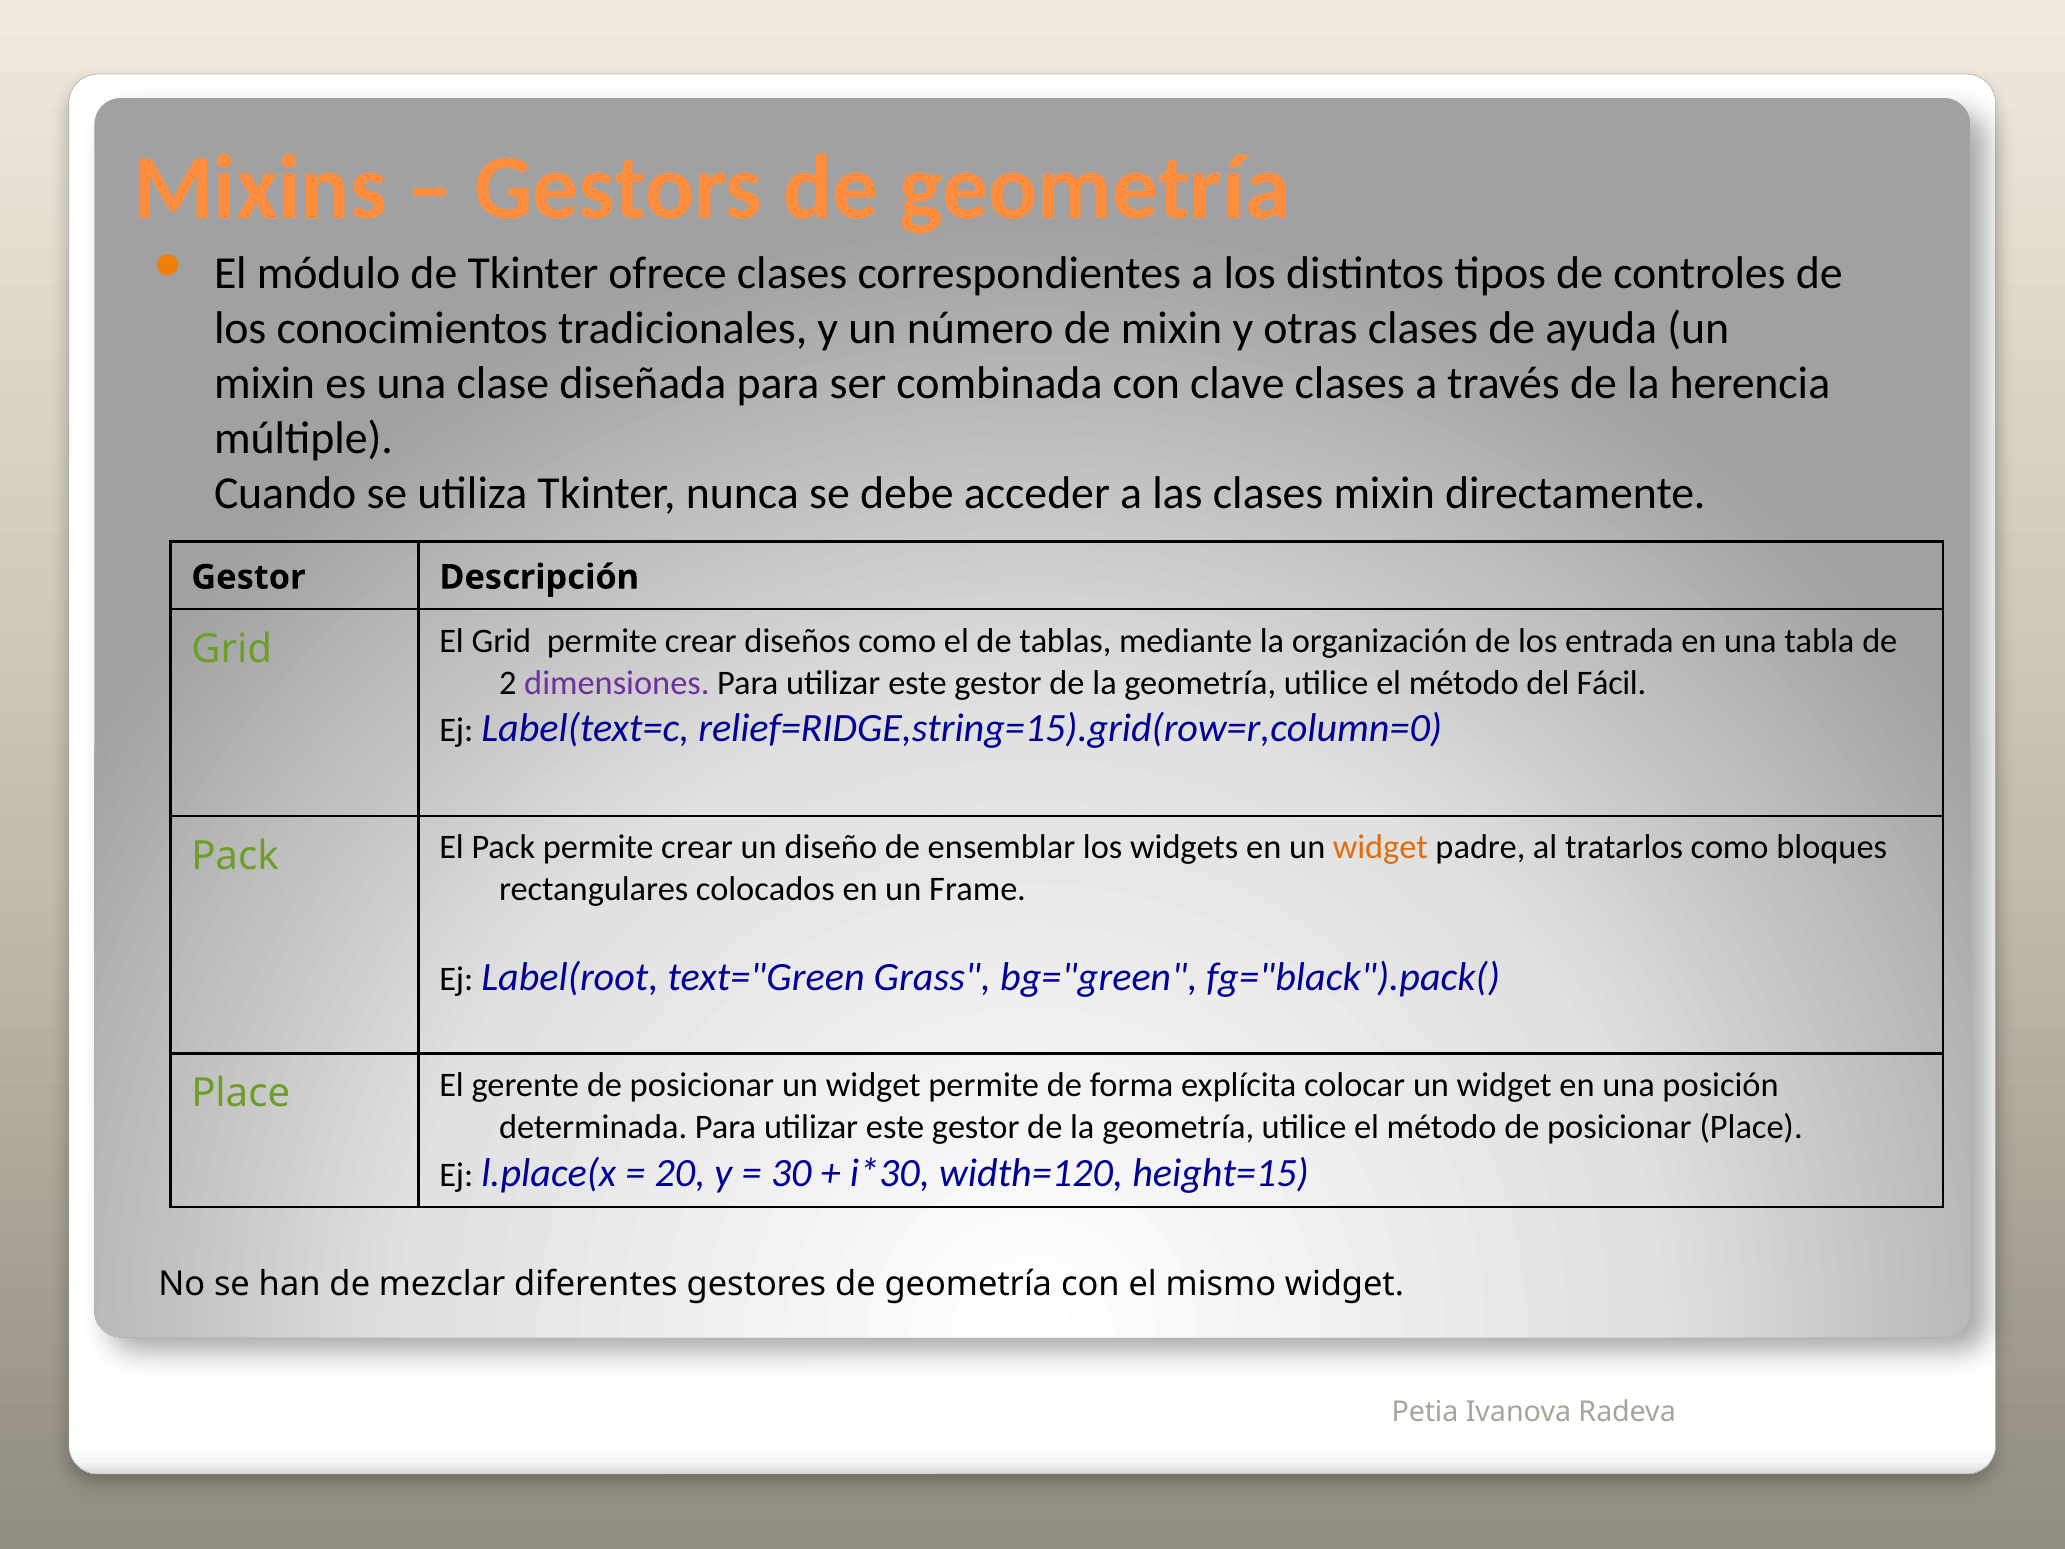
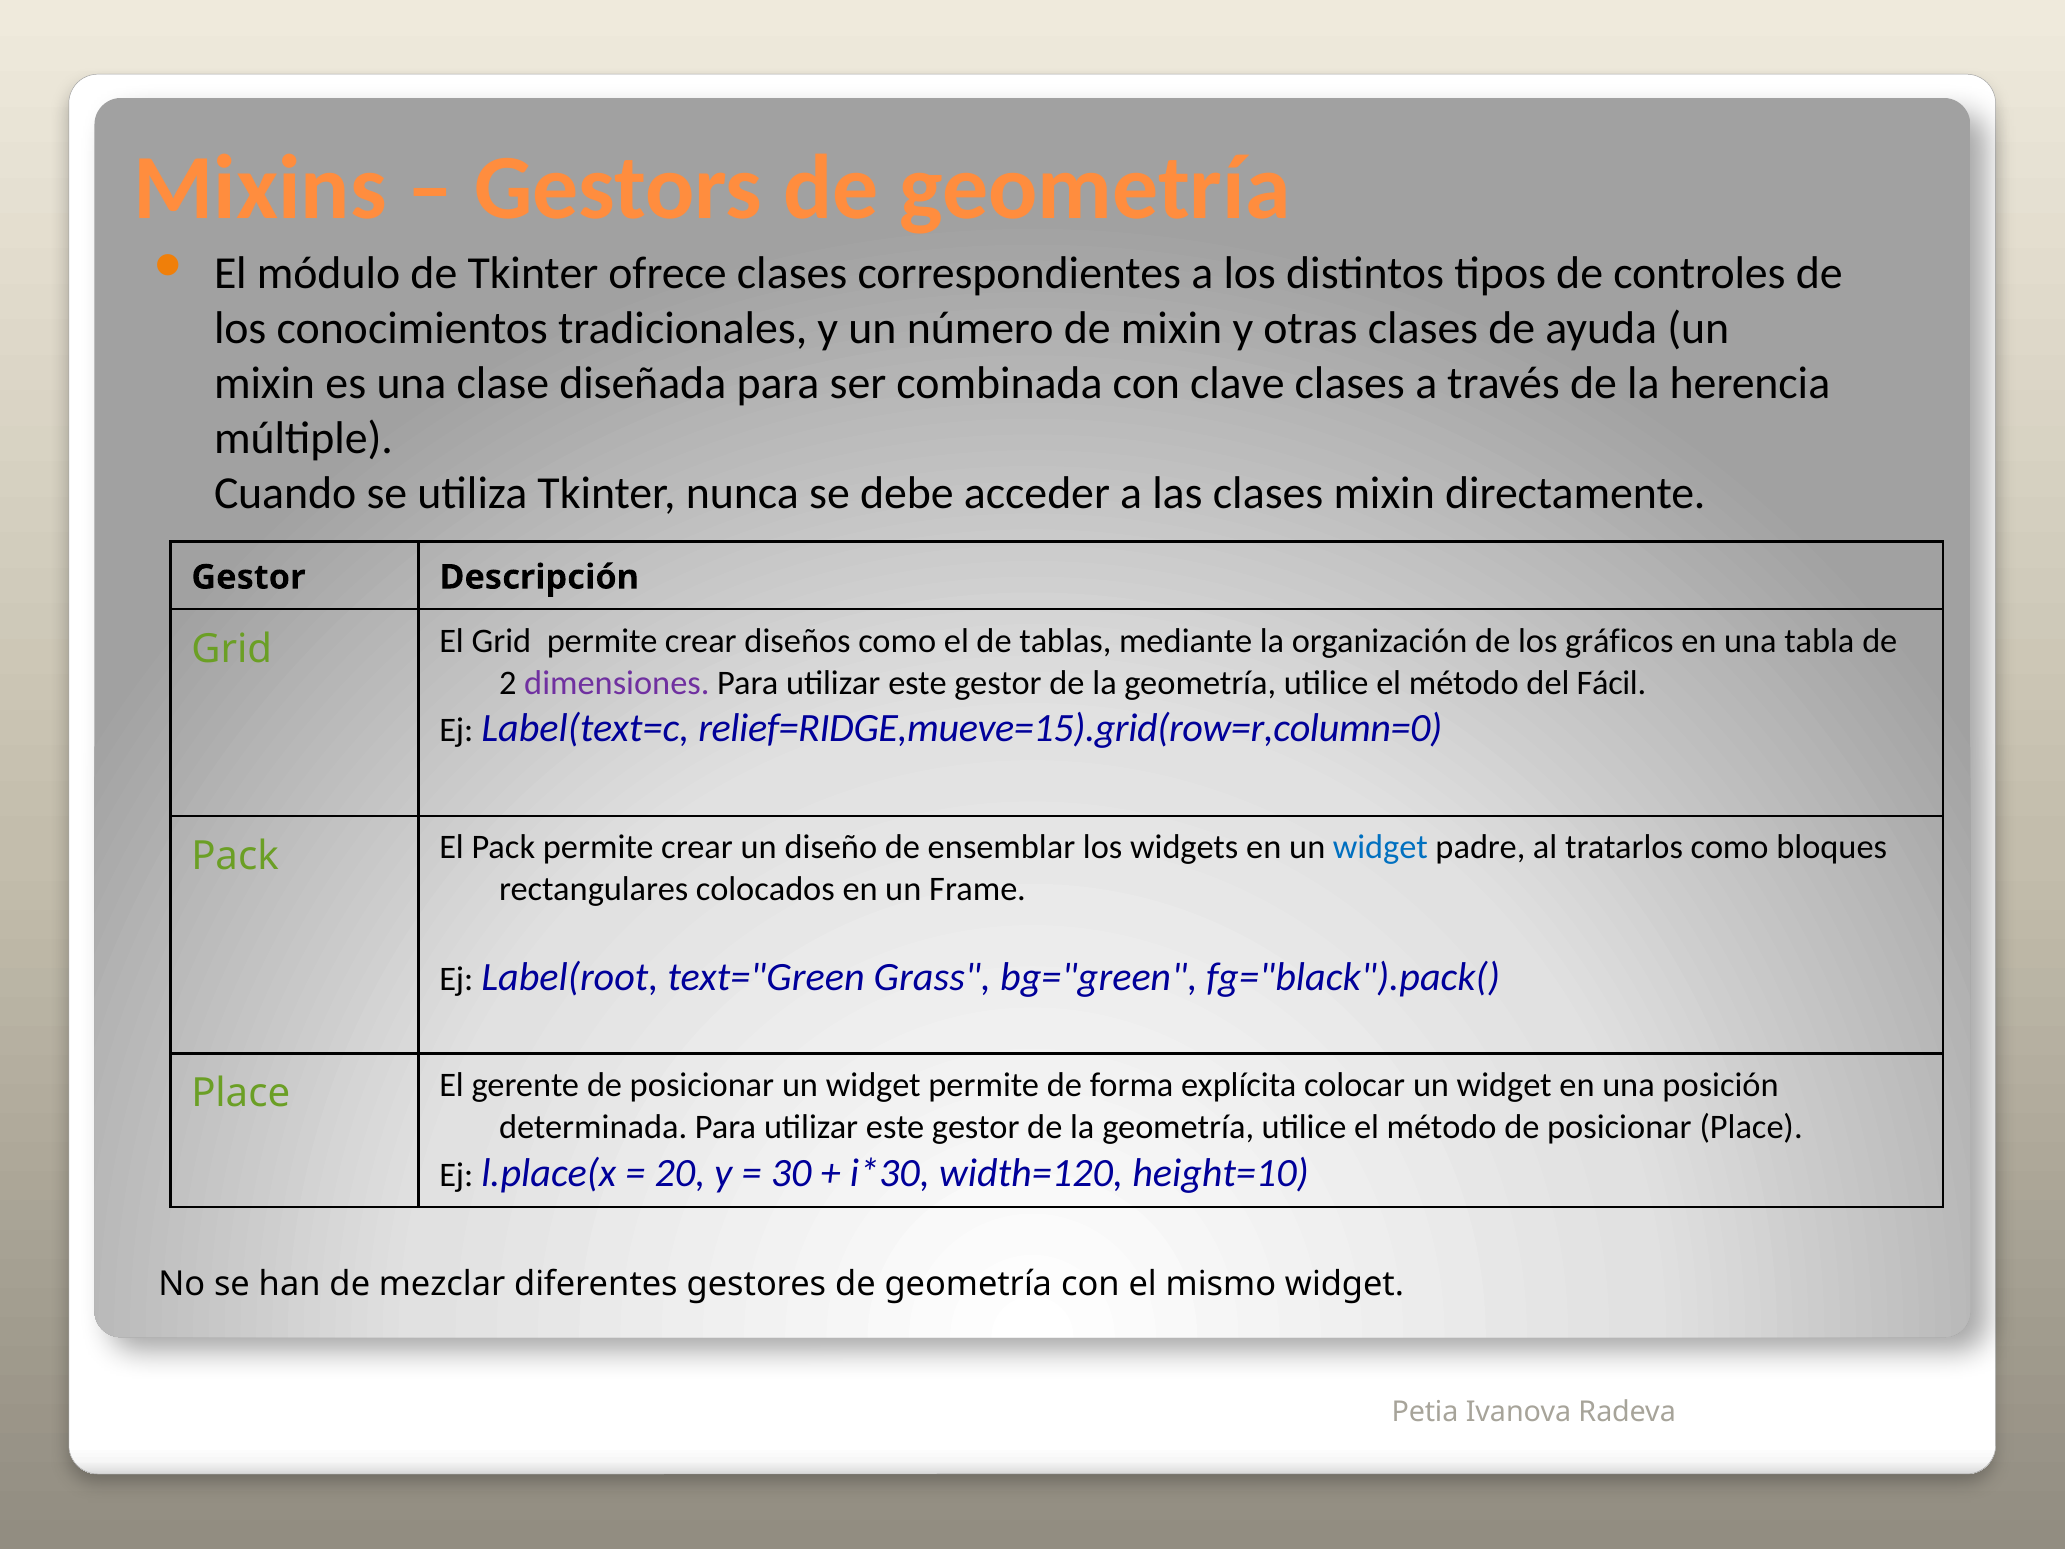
entrada: entrada -> gráficos (1619, 641)
relief=RIDGE,string=15).grid(row=r,column=0: relief=RIDGE,string=15).grid(row=r,column=0 -> relief=RIDGE,mueve=15).grid(row=r,column=0 (1070, 728)
widget colour: orange -> blue (1380, 847)
height=15: height=15 -> height=10 (1221, 1173)
